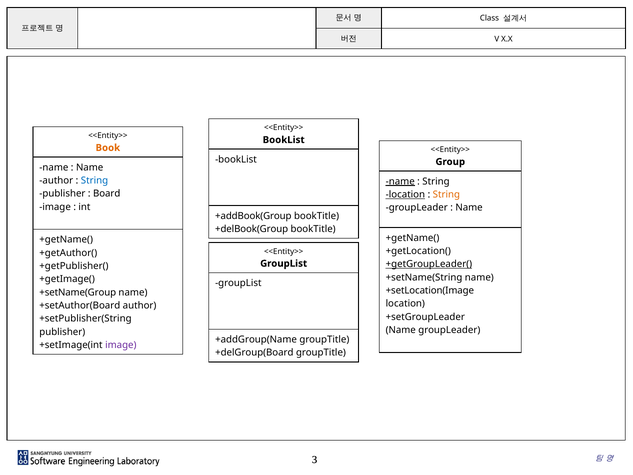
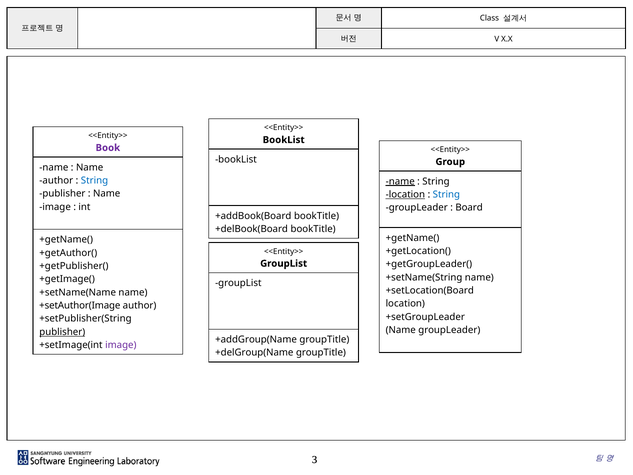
Book colour: orange -> purple (108, 148)
Board: Board -> Name (107, 194)
String colour: orange -> blue (446, 194)
Name: Name -> Board (469, 208)
+addBook(Group: +addBook(Group -> +addBook(Board (253, 216)
+delBook(Group: +delBook(Group -> +delBook(Board (252, 229)
+getGroupLeader( underline: present -> none (429, 264)
+setLocation(Image: +setLocation(Image -> +setLocation(Board (430, 290)
+setName(Group: +setName(Group -> +setName(Name (78, 292)
+setAuthor(Board: +setAuthor(Board -> +setAuthor(Image (80, 305)
publisher underline: none -> present (62, 332)
+delGroup(Board: +delGroup(Board -> +delGroup(Name (254, 353)
